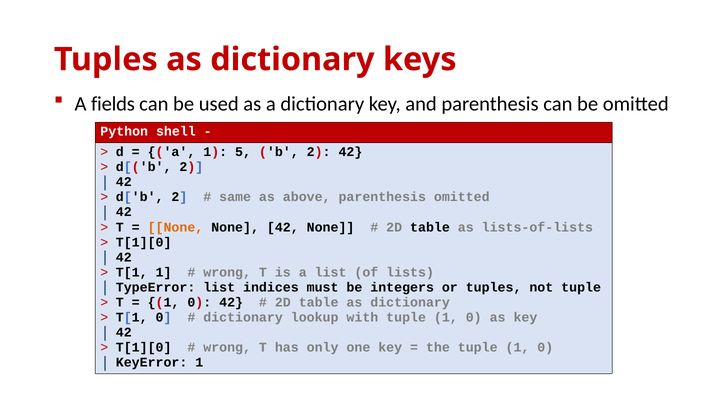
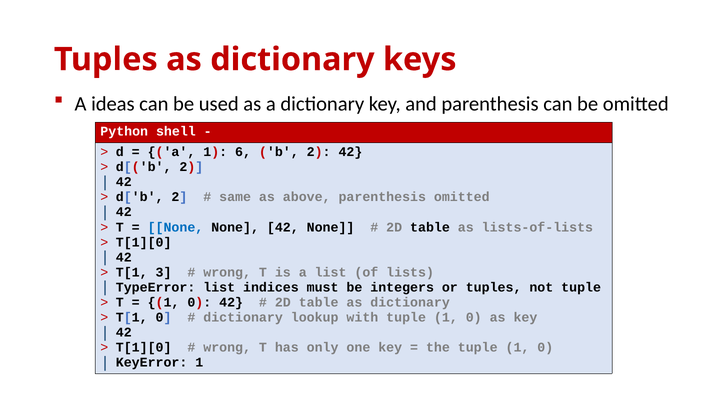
fields: fields -> ideas (113, 104)
5: 5 -> 6 (243, 152)
None colour: orange -> blue (175, 227)
T[1 1: 1 -> 3 (164, 272)
